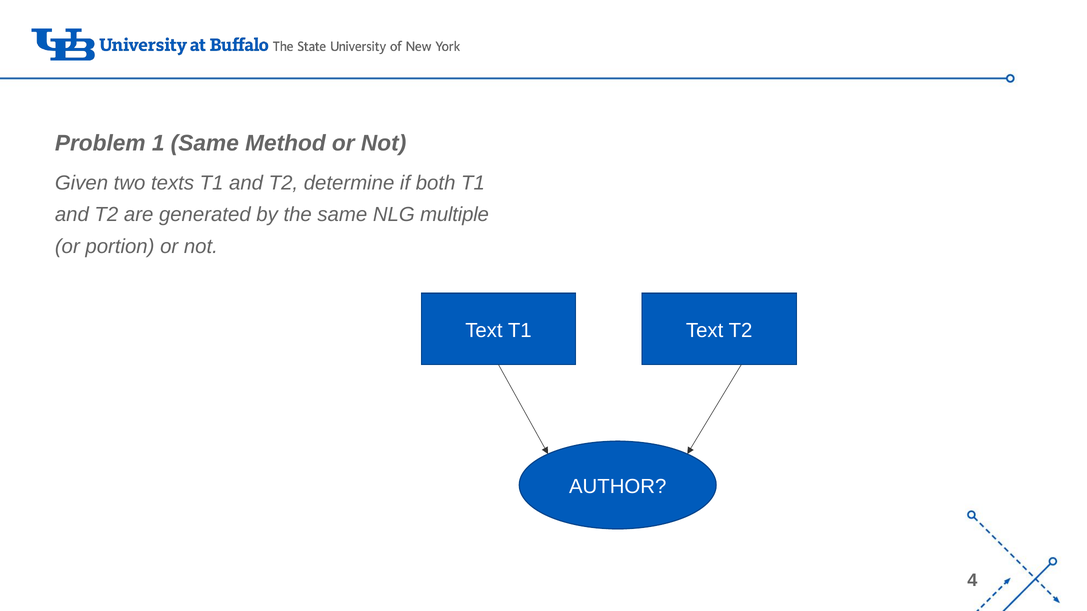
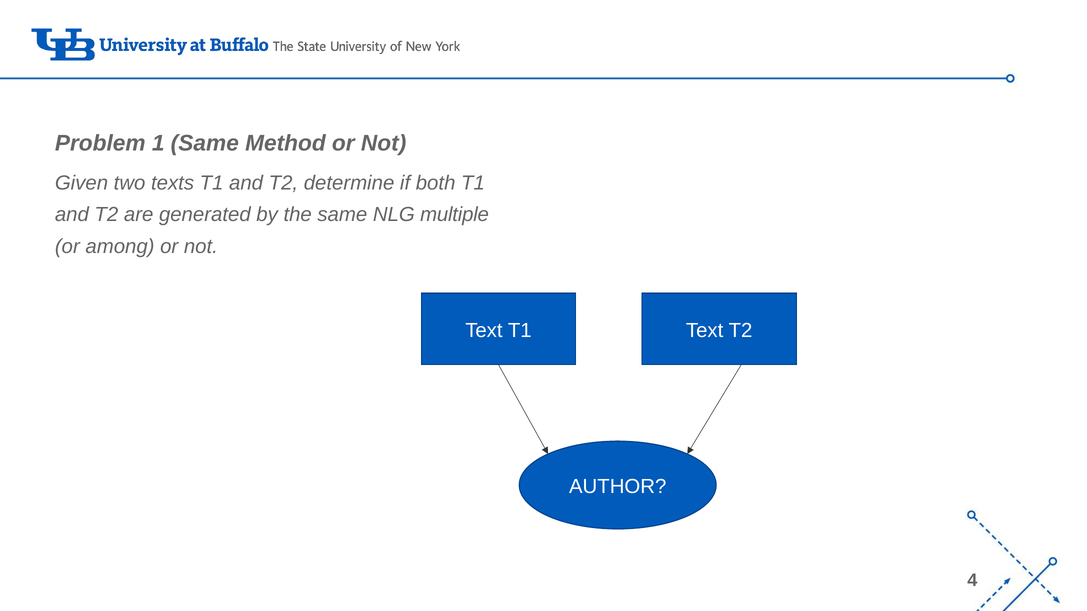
portion: portion -> among (120, 247)
